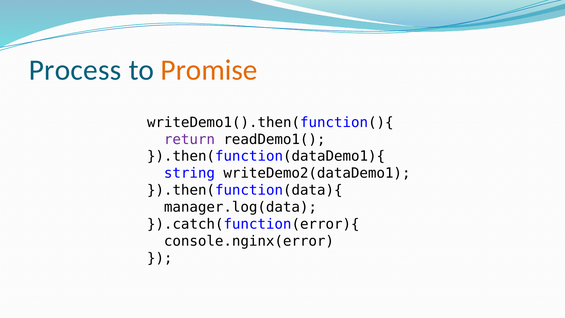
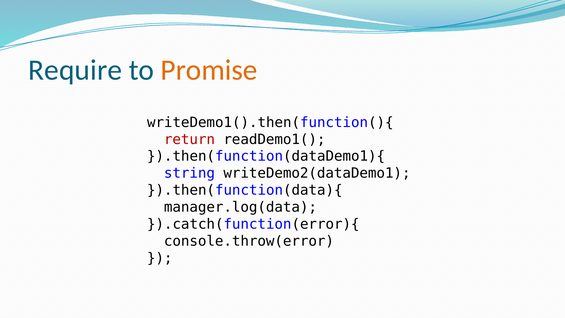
Process: Process -> Require (75, 70)
return colour: purple -> red (189, 139)
console.nginx(error: console.nginx(error -> console.throw(error (249, 241)
